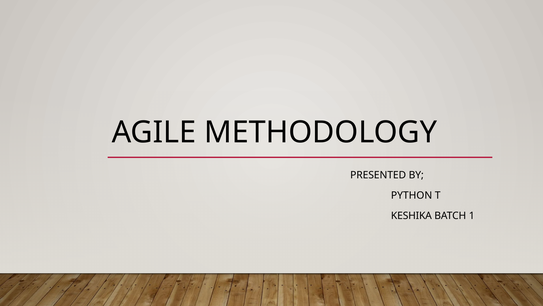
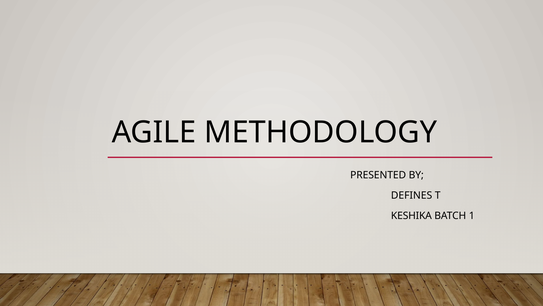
PYTHON: PYTHON -> DEFINES (412, 195)
